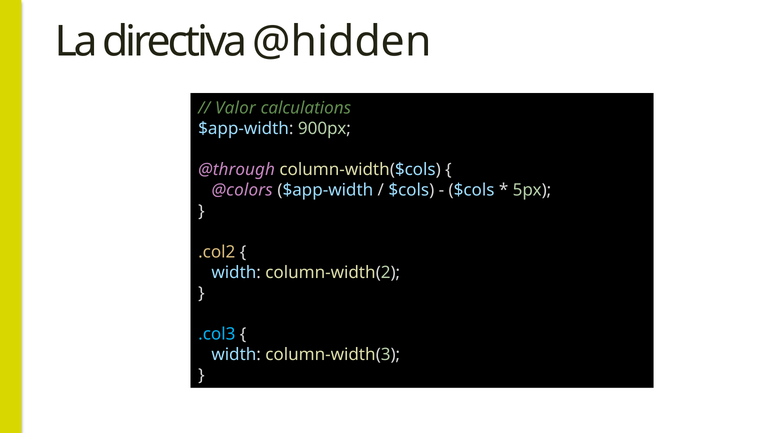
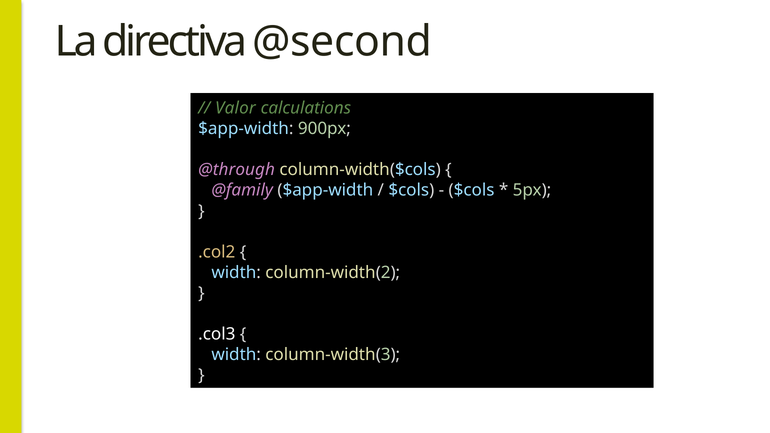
@hidden: @hidden -> @second (342, 42)
@colors: @colors -> @family (242, 190)
.col3 colour: light blue -> white (217, 334)
